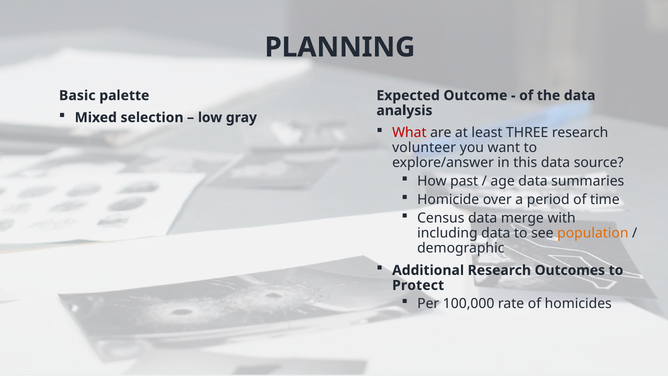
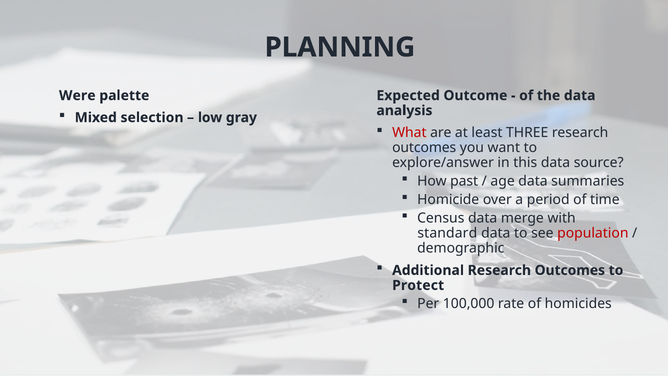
Basic: Basic -> Were (77, 95)
volunteer: volunteer -> outcomes (424, 148)
including: including -> standard (447, 233)
population colour: orange -> red (593, 233)
